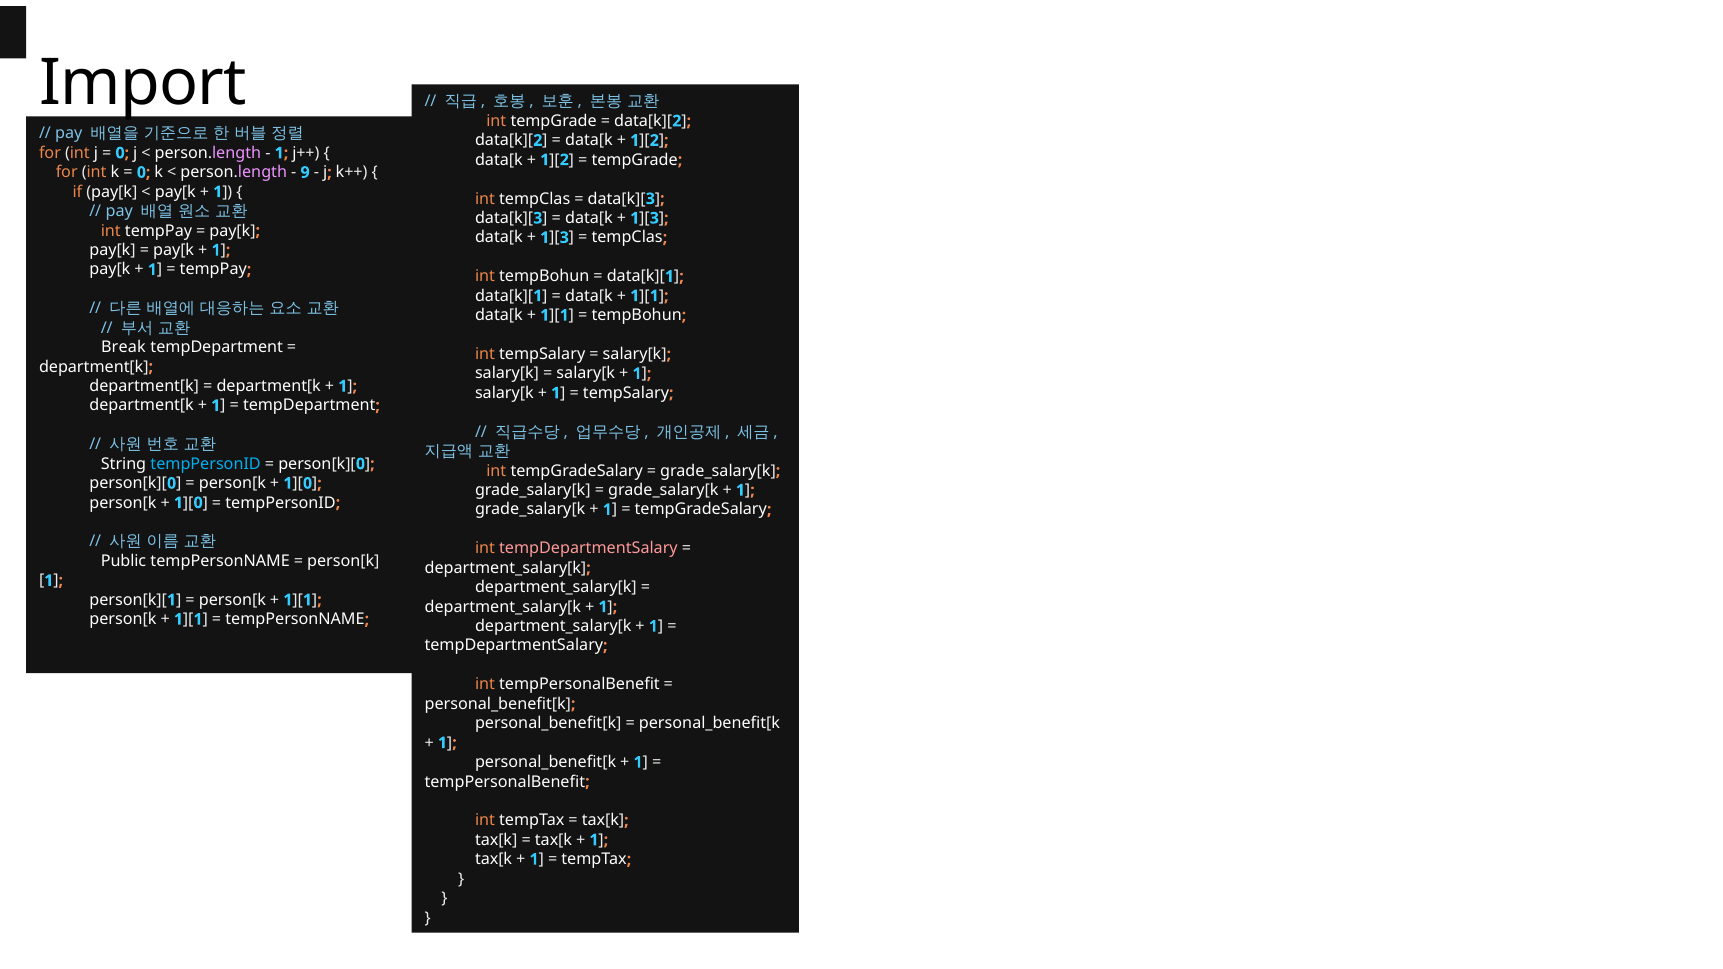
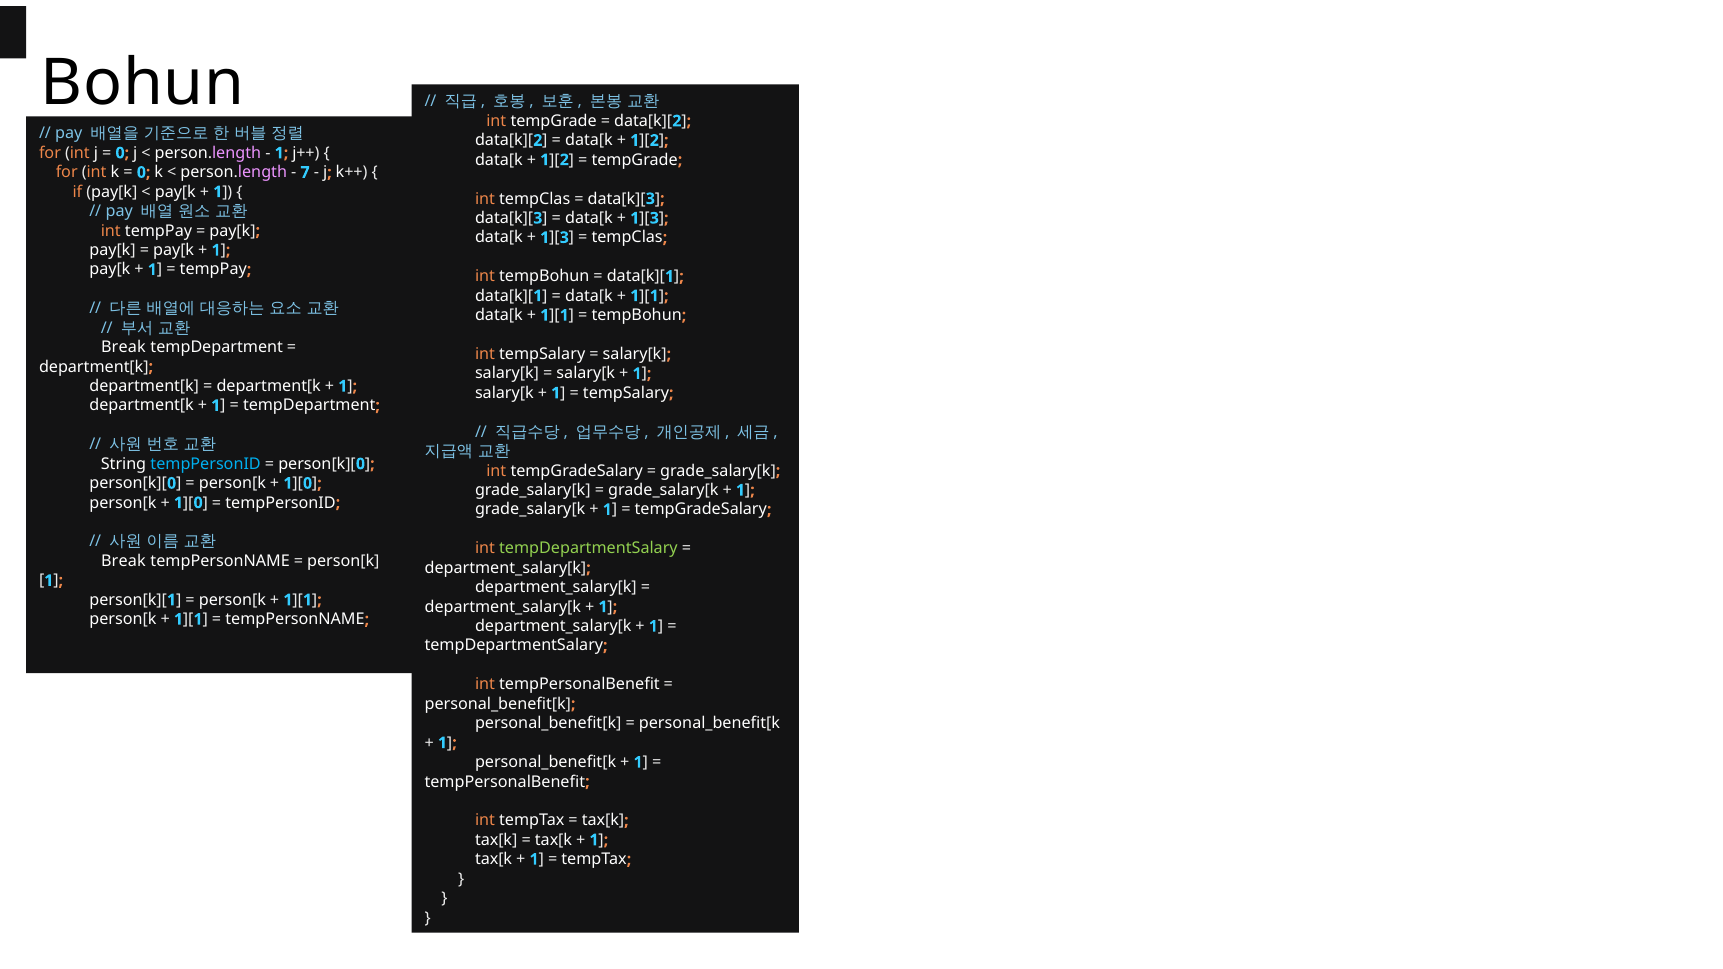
Import: Import -> Bohun (142, 83)
9: 9 -> 7 (305, 172)
tempDepartmentSalary colour: pink -> light green (588, 549)
Public: Public -> Break (123, 561)
